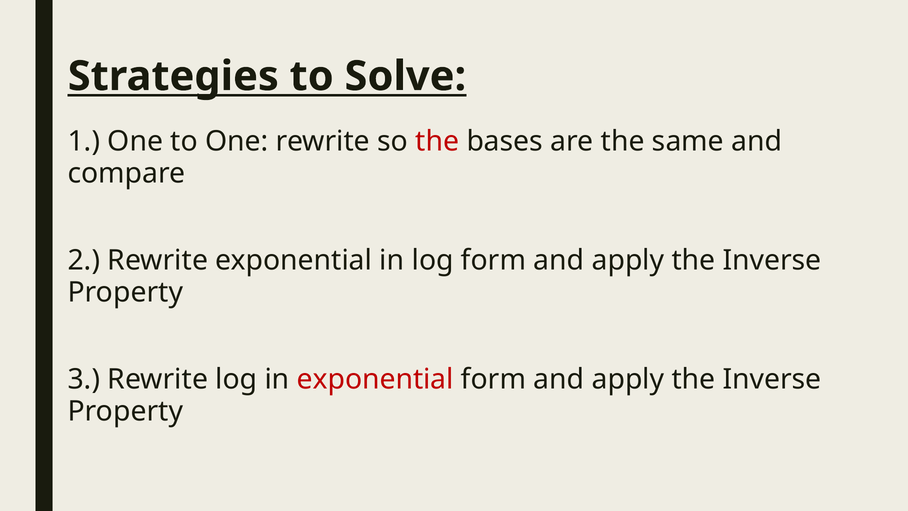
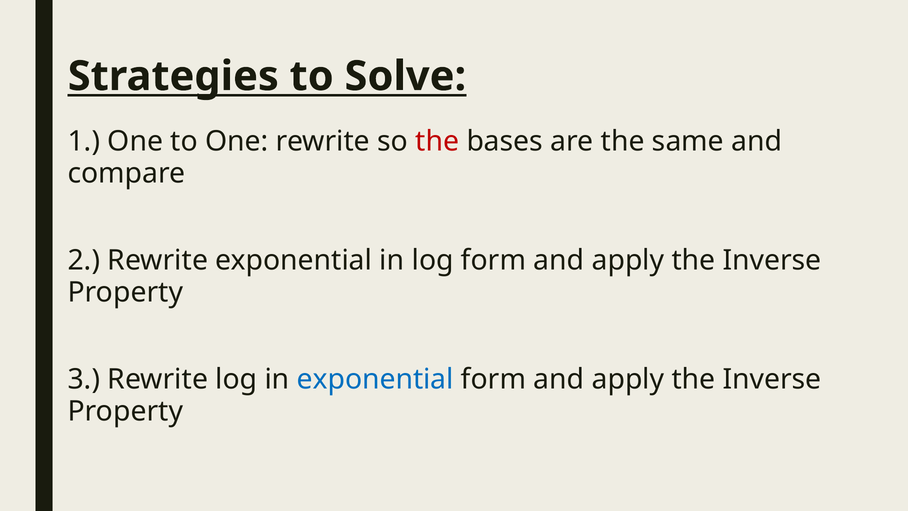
exponential colour: red -> blue (375, 379)
